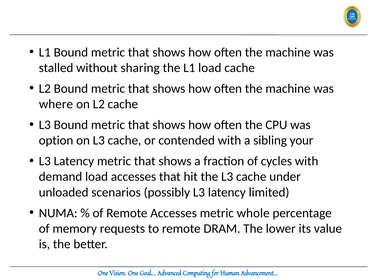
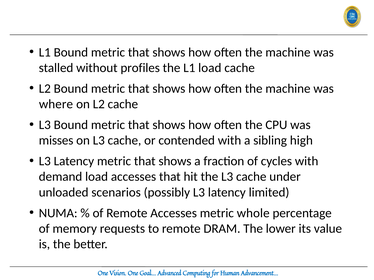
sharing: sharing -> profiles (140, 68)
option: option -> misses (56, 141)
your: your -> high (301, 141)
